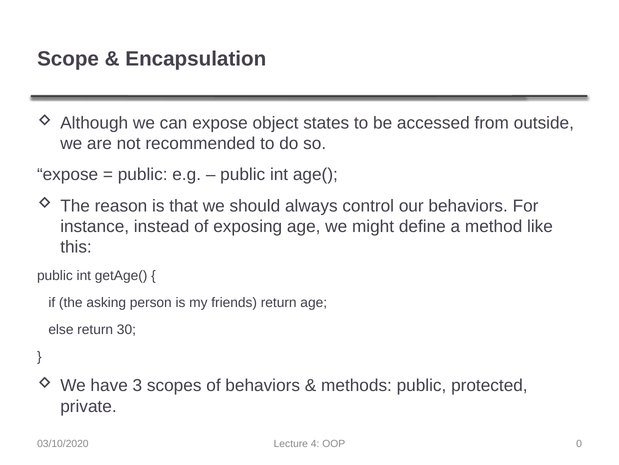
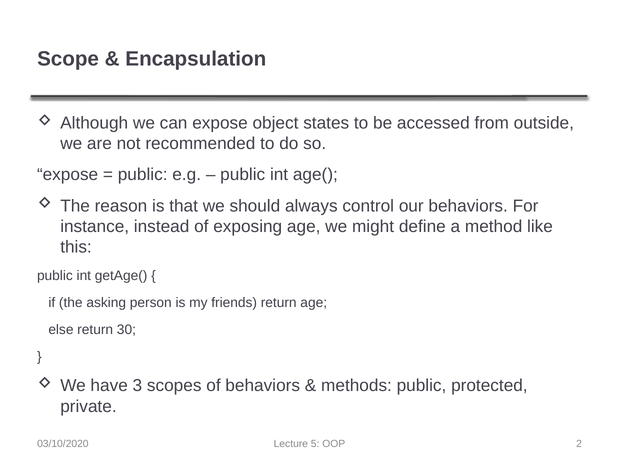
4: 4 -> 5 (315, 443)
0: 0 -> 2 (579, 443)
